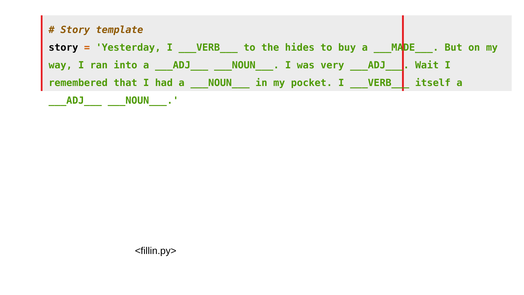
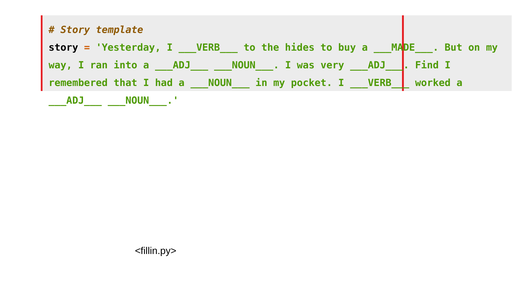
Wait: Wait -> Find (427, 65)
itself: itself -> worked (433, 83)
